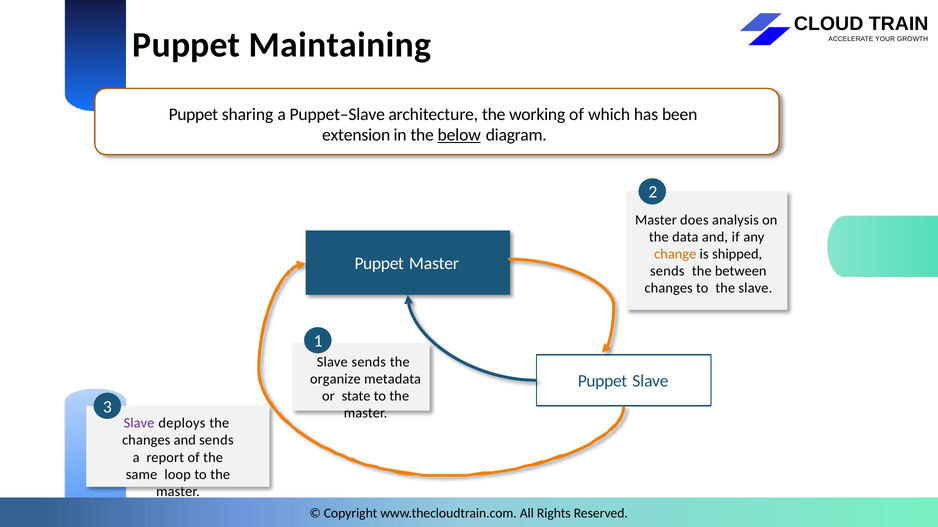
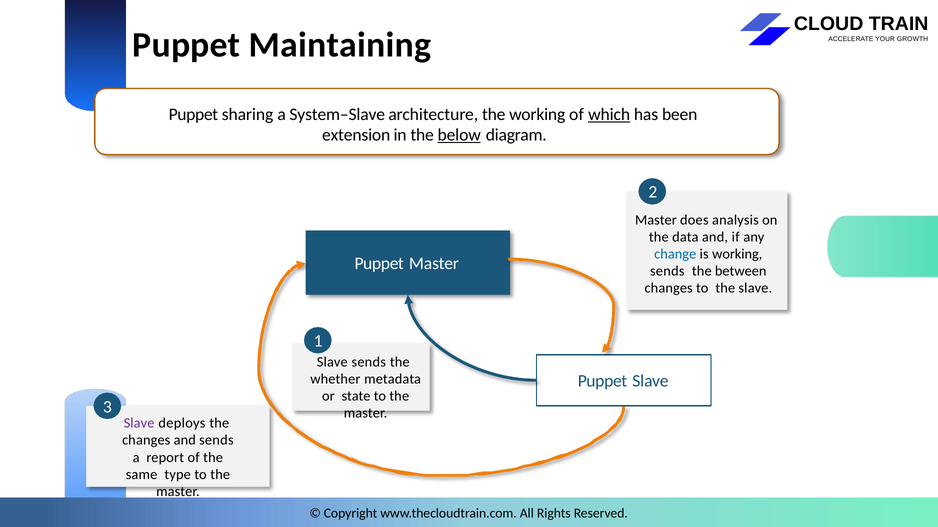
Puppet–Slave: Puppet–Slave -> System–Slave (337, 115)
which underline: none -> present (609, 115)
change colour: orange -> blue (675, 254)
is shipped: shipped -> working (737, 254)
organize: organize -> whether (335, 379)
loop: loop -> type (178, 475)
